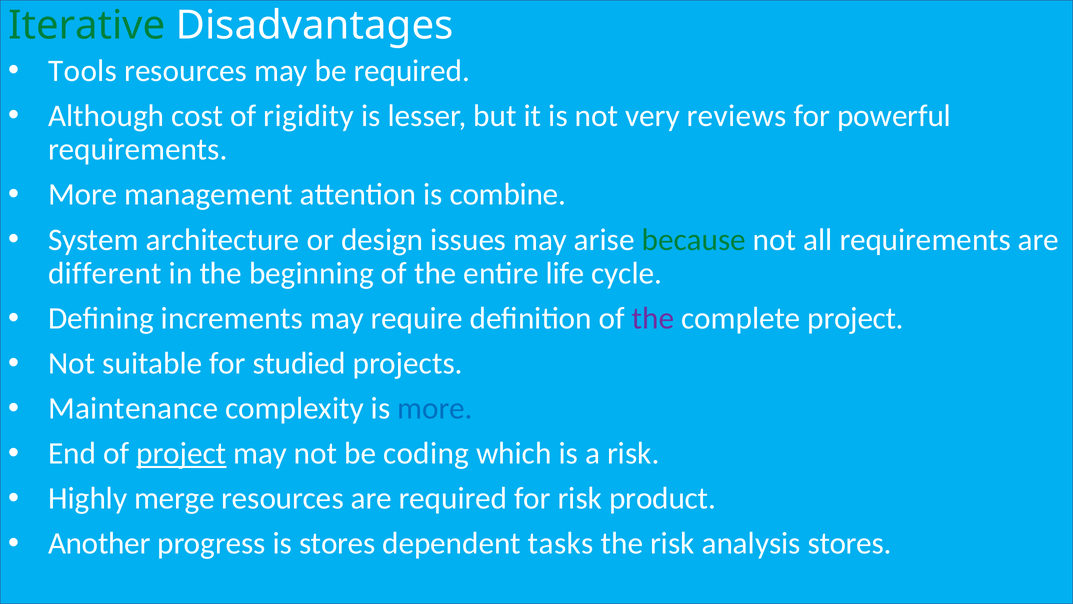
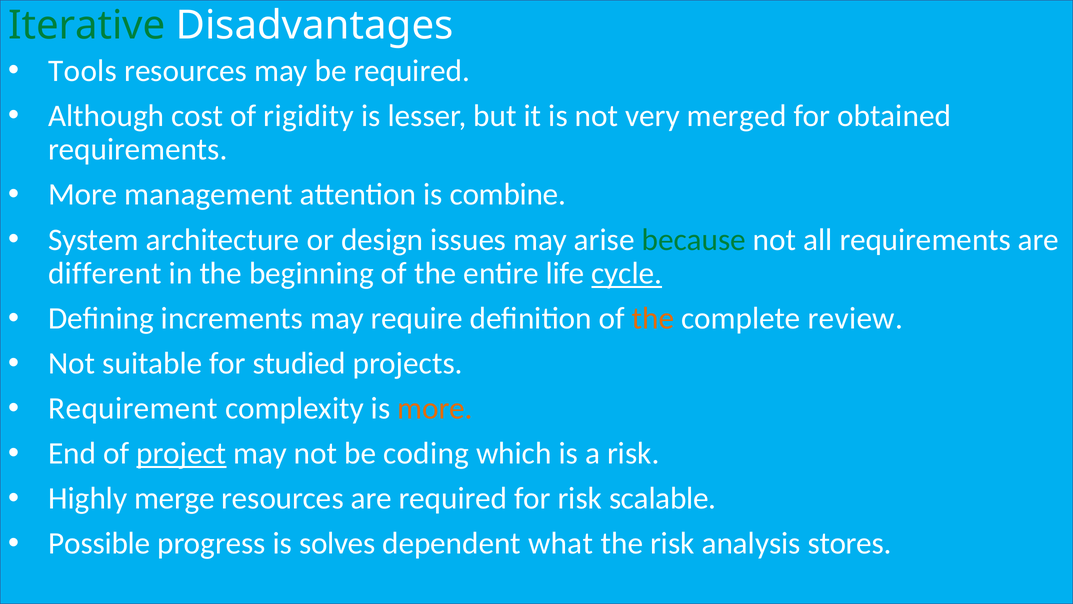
reviews: reviews -> merged (737, 116)
powerful: powerful -> obtained (894, 116)
cycle underline: none -> present (627, 273)
the colour: purple -> orange (653, 318)
complete project: project -> review (855, 318)
Maintenance: Maintenance -> Requirement (133, 408)
more colour: blue -> orange (435, 408)
product: product -> scalable (663, 498)
Another: Another -> Possible (99, 543)
is stores: stores -> solves (337, 543)
tasks: tasks -> what (561, 543)
